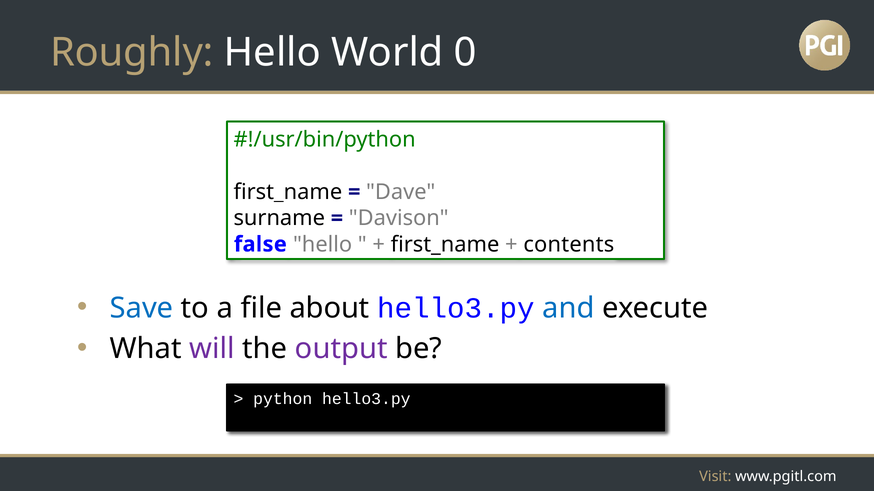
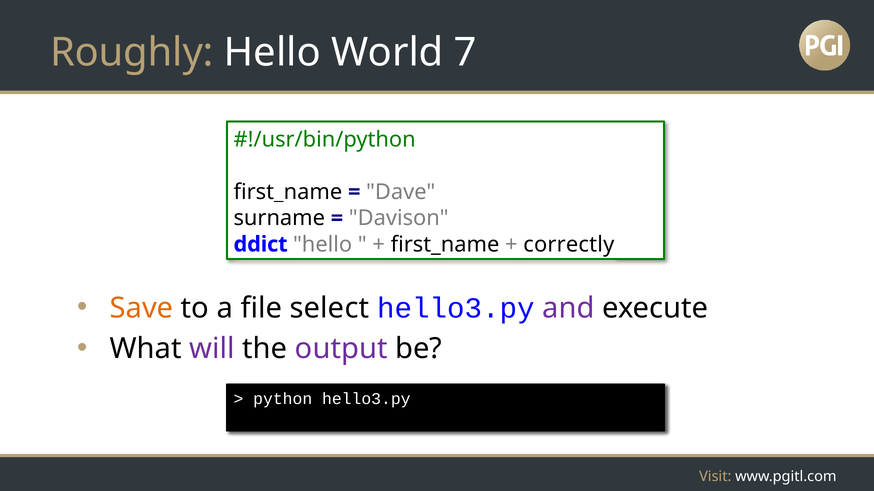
0: 0 -> 7 (465, 53)
false: false -> ddict (261, 245)
contents: contents -> correctly (569, 245)
Save colour: blue -> orange (142, 308)
about: about -> select (329, 308)
and colour: blue -> purple (568, 308)
